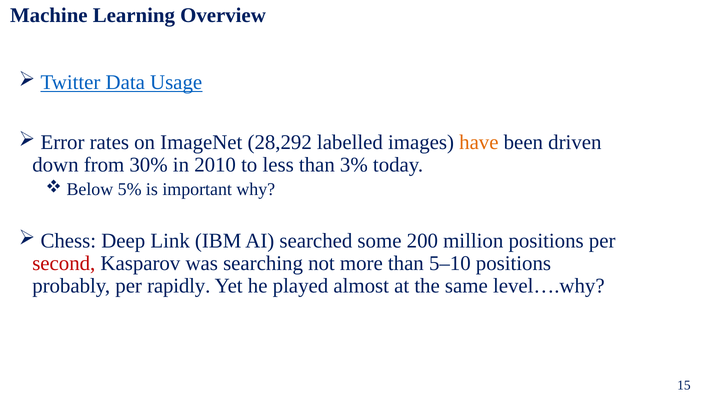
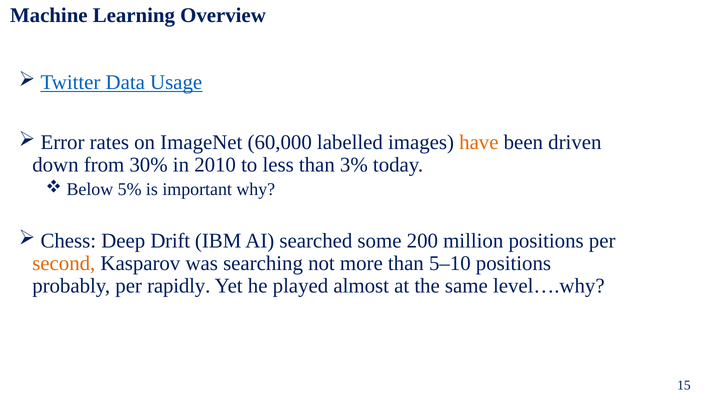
28,292: 28,292 -> 60,000 (280, 142)
Link: Link -> Drift (170, 241)
second colour: red -> orange (64, 263)
